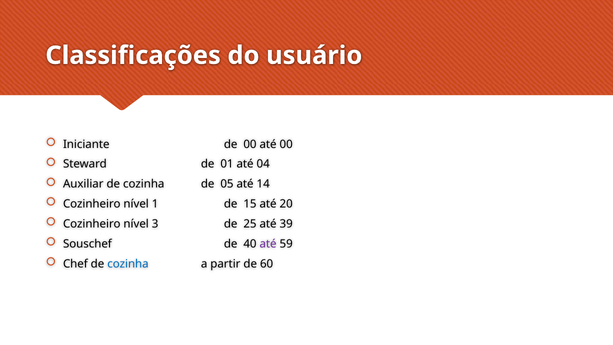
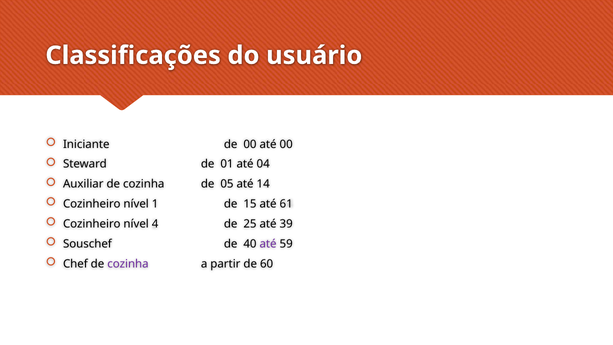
20: 20 -> 61 (286, 204)
3: 3 -> 4 (155, 224)
cozinha colour: blue -> purple (128, 264)
